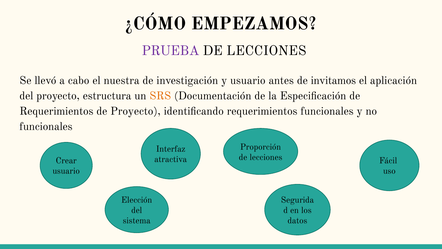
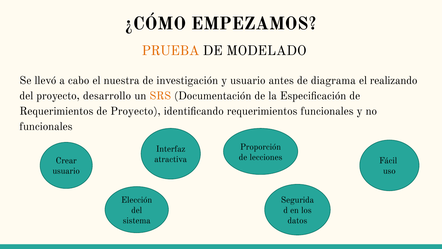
PRUEBA colour: purple -> orange (170, 50)
LECCIONES: LECCIONES -> MODELADO (266, 50)
invitamos: invitamos -> diagrama (333, 80)
aplicación: aplicación -> realizando (394, 80)
estructura: estructura -> desarrollo (107, 96)
